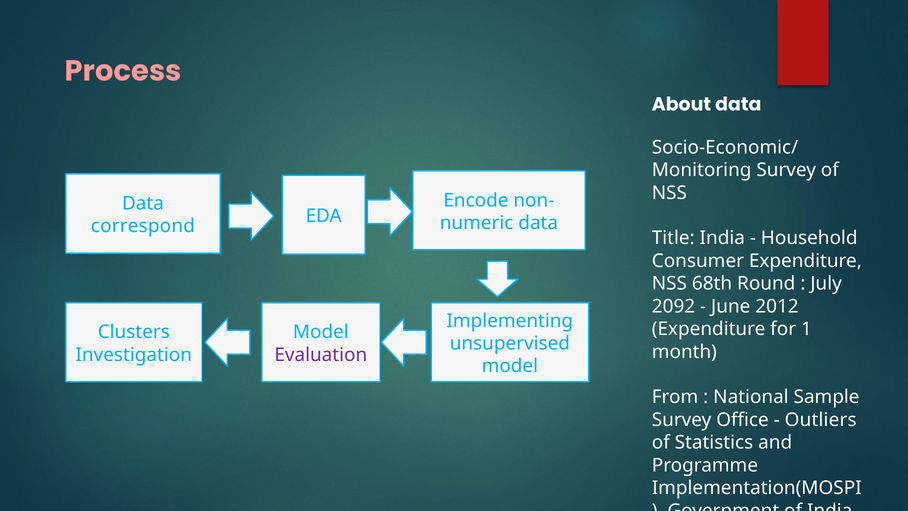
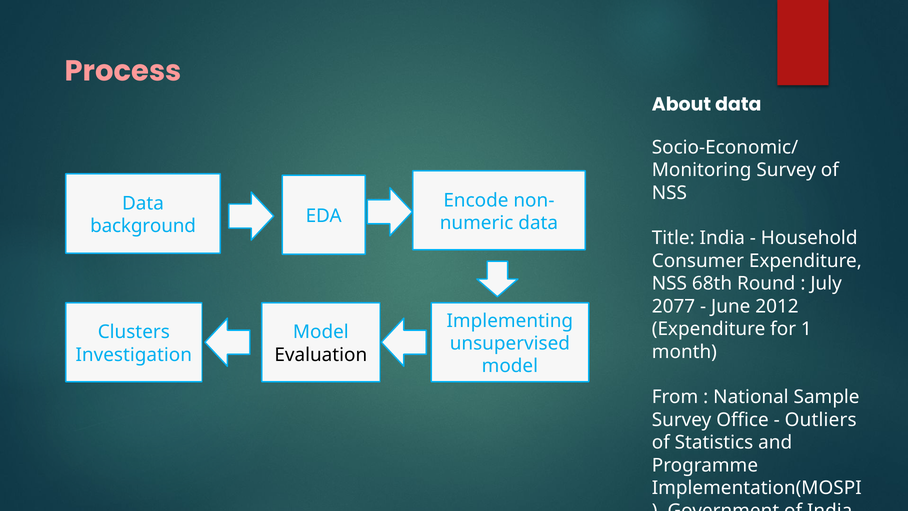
correspond: correspond -> background (143, 226)
2092: 2092 -> 2077 (674, 306)
Evaluation colour: purple -> black (321, 355)
